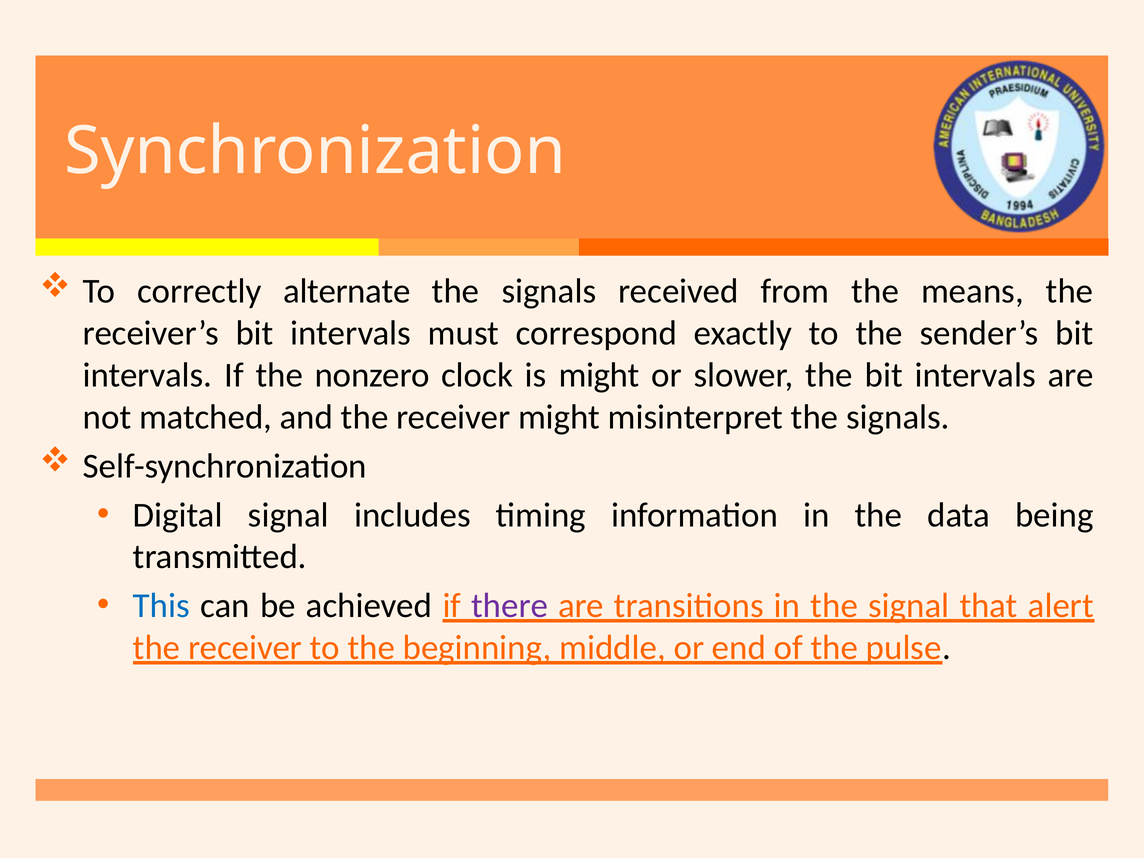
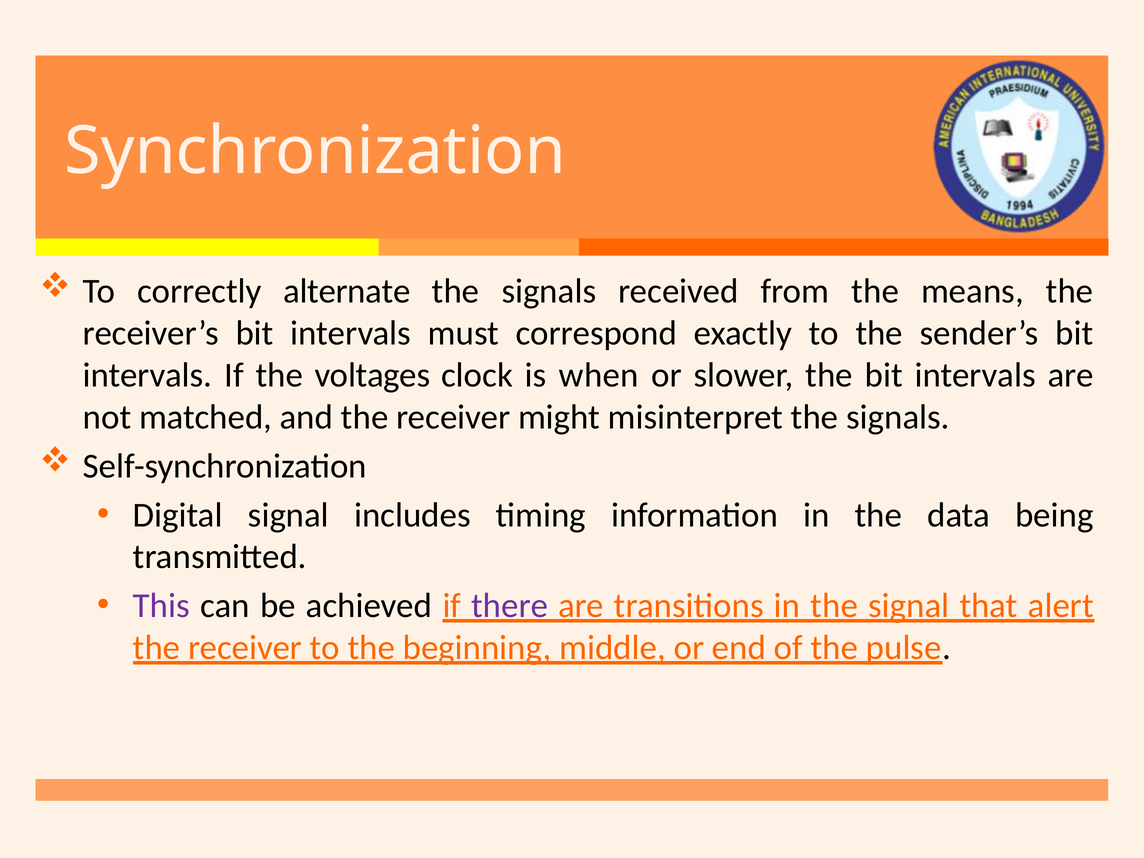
nonzero: nonzero -> voltages (372, 375)
is might: might -> when (599, 375)
This colour: blue -> purple (161, 606)
